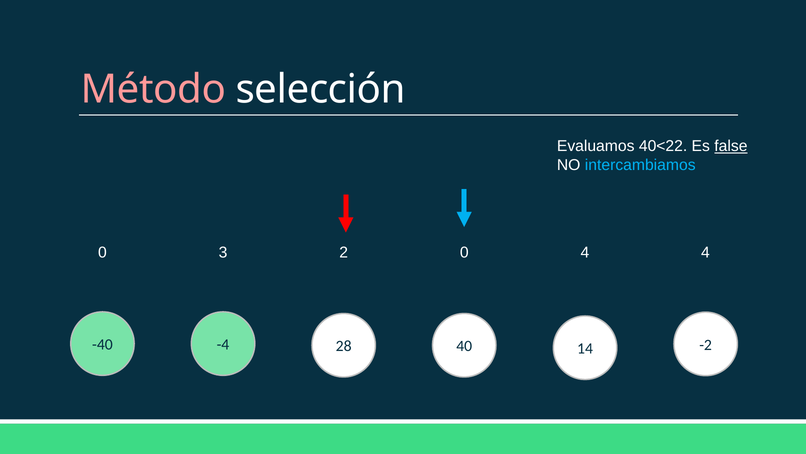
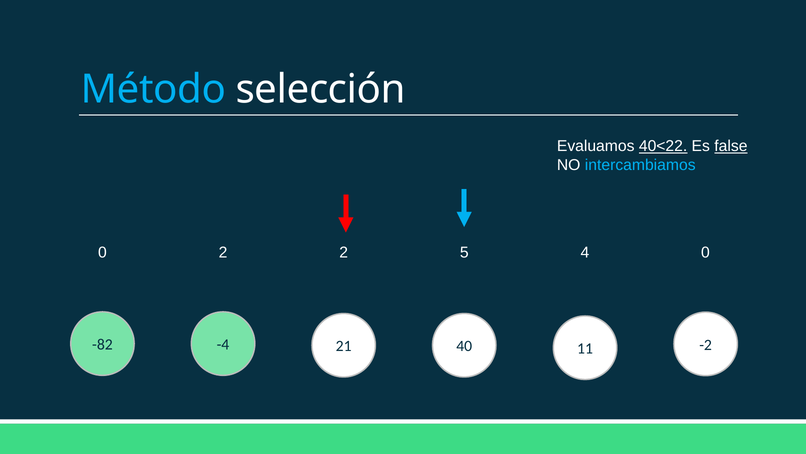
Método colour: pink -> light blue (153, 89)
40<22 underline: none -> present (663, 146)
0 3: 3 -> 2 (223, 252)
2 0: 0 -> 5 (464, 252)
4 4: 4 -> 0 (705, 252)
-40: -40 -> -82 (102, 344)
28: 28 -> 21 (344, 346)
14: 14 -> 11 (585, 348)
